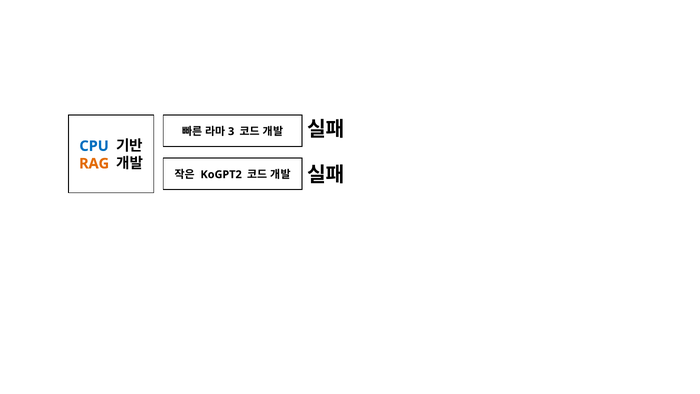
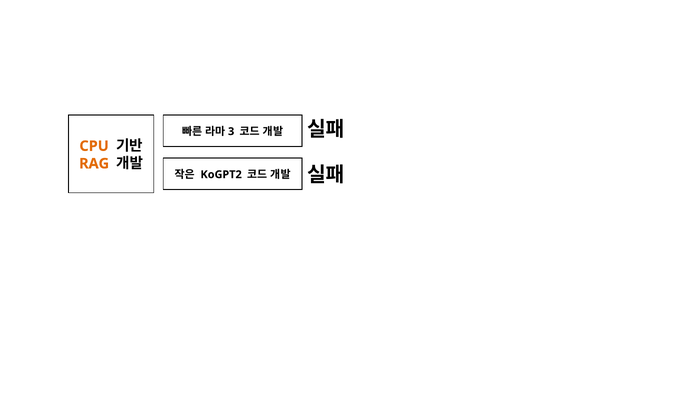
CPU colour: blue -> orange (94, 146)
